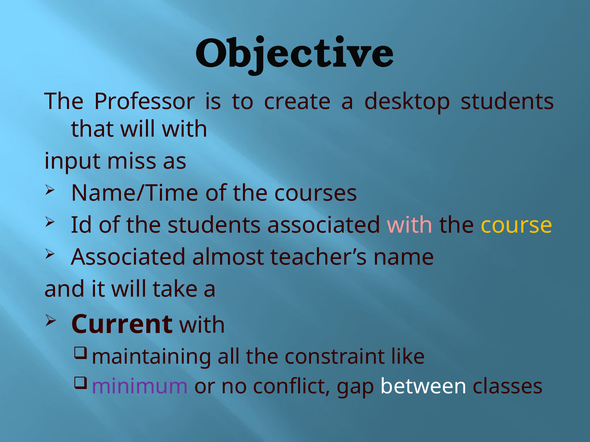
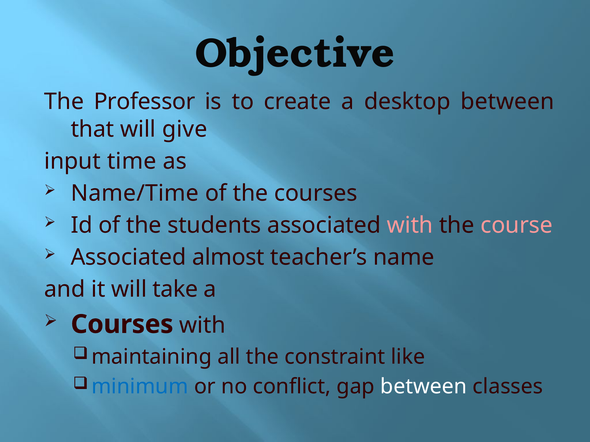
desktop students: students -> between (507, 102)
will with: with -> give (185, 129)
miss: miss -> time (132, 161)
course colour: yellow -> pink (517, 226)
Current: Current -> Courses (122, 325)
minimum colour: purple -> blue (140, 387)
